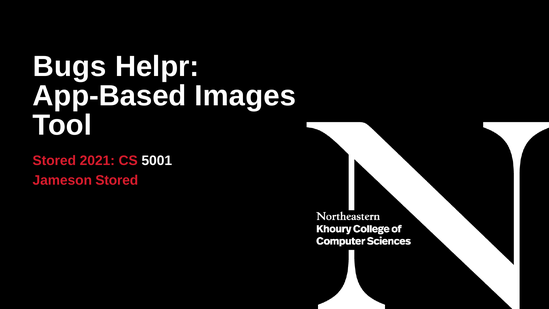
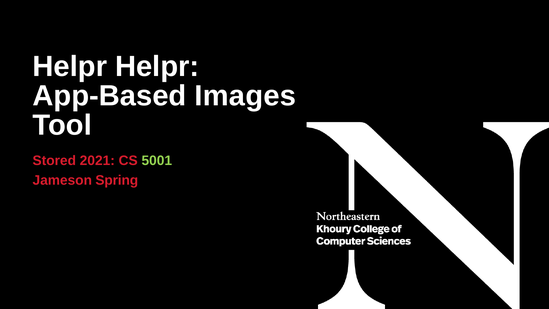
Bugs: Bugs -> Helpr (70, 66)
5001 colour: white -> light green (157, 161)
Jameson Stored: Stored -> Spring (117, 180)
